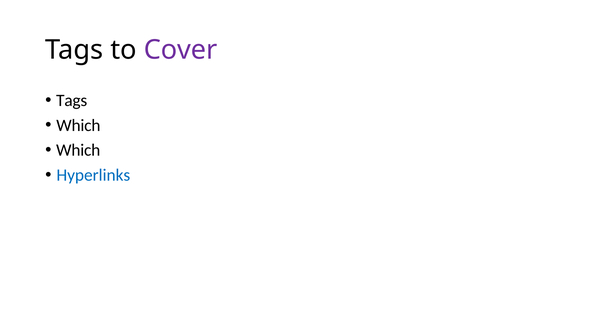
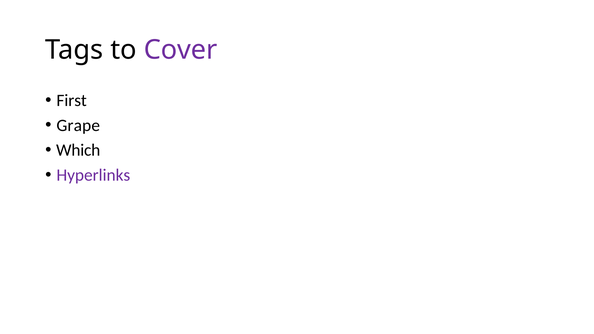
Tags: Tags -> First (72, 100)
Which: Which -> Grape (78, 125)
Hyperlinks colour: blue -> purple (93, 175)
